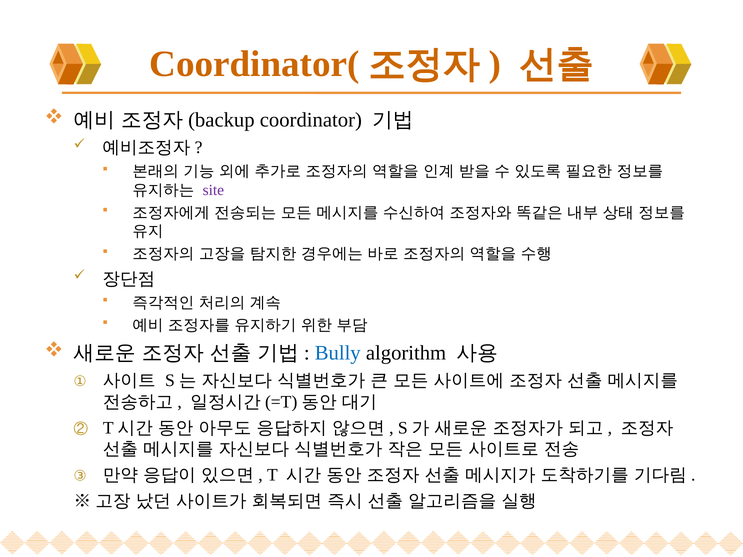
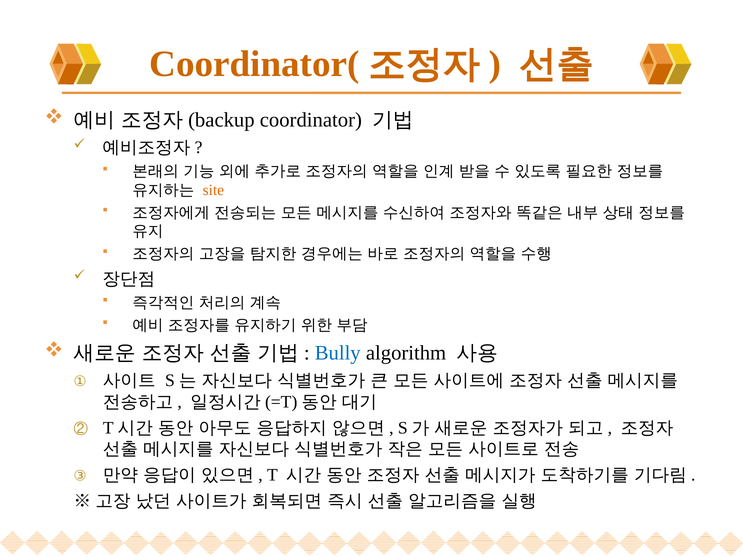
site colour: purple -> orange (213, 190)
